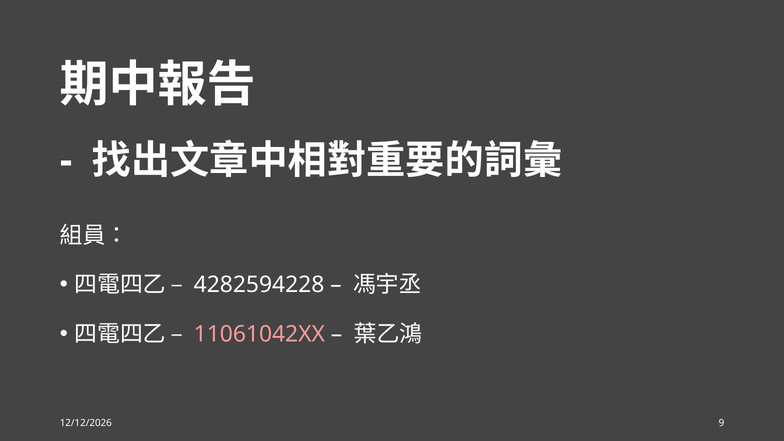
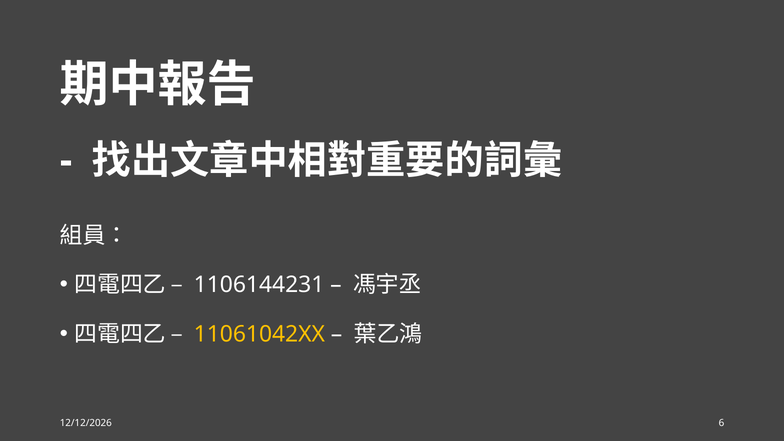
4282594228: 4282594228 -> 1106144231 (259, 285)
11061042XX colour: pink -> yellow (259, 334)
9: 9 -> 6 (721, 423)
